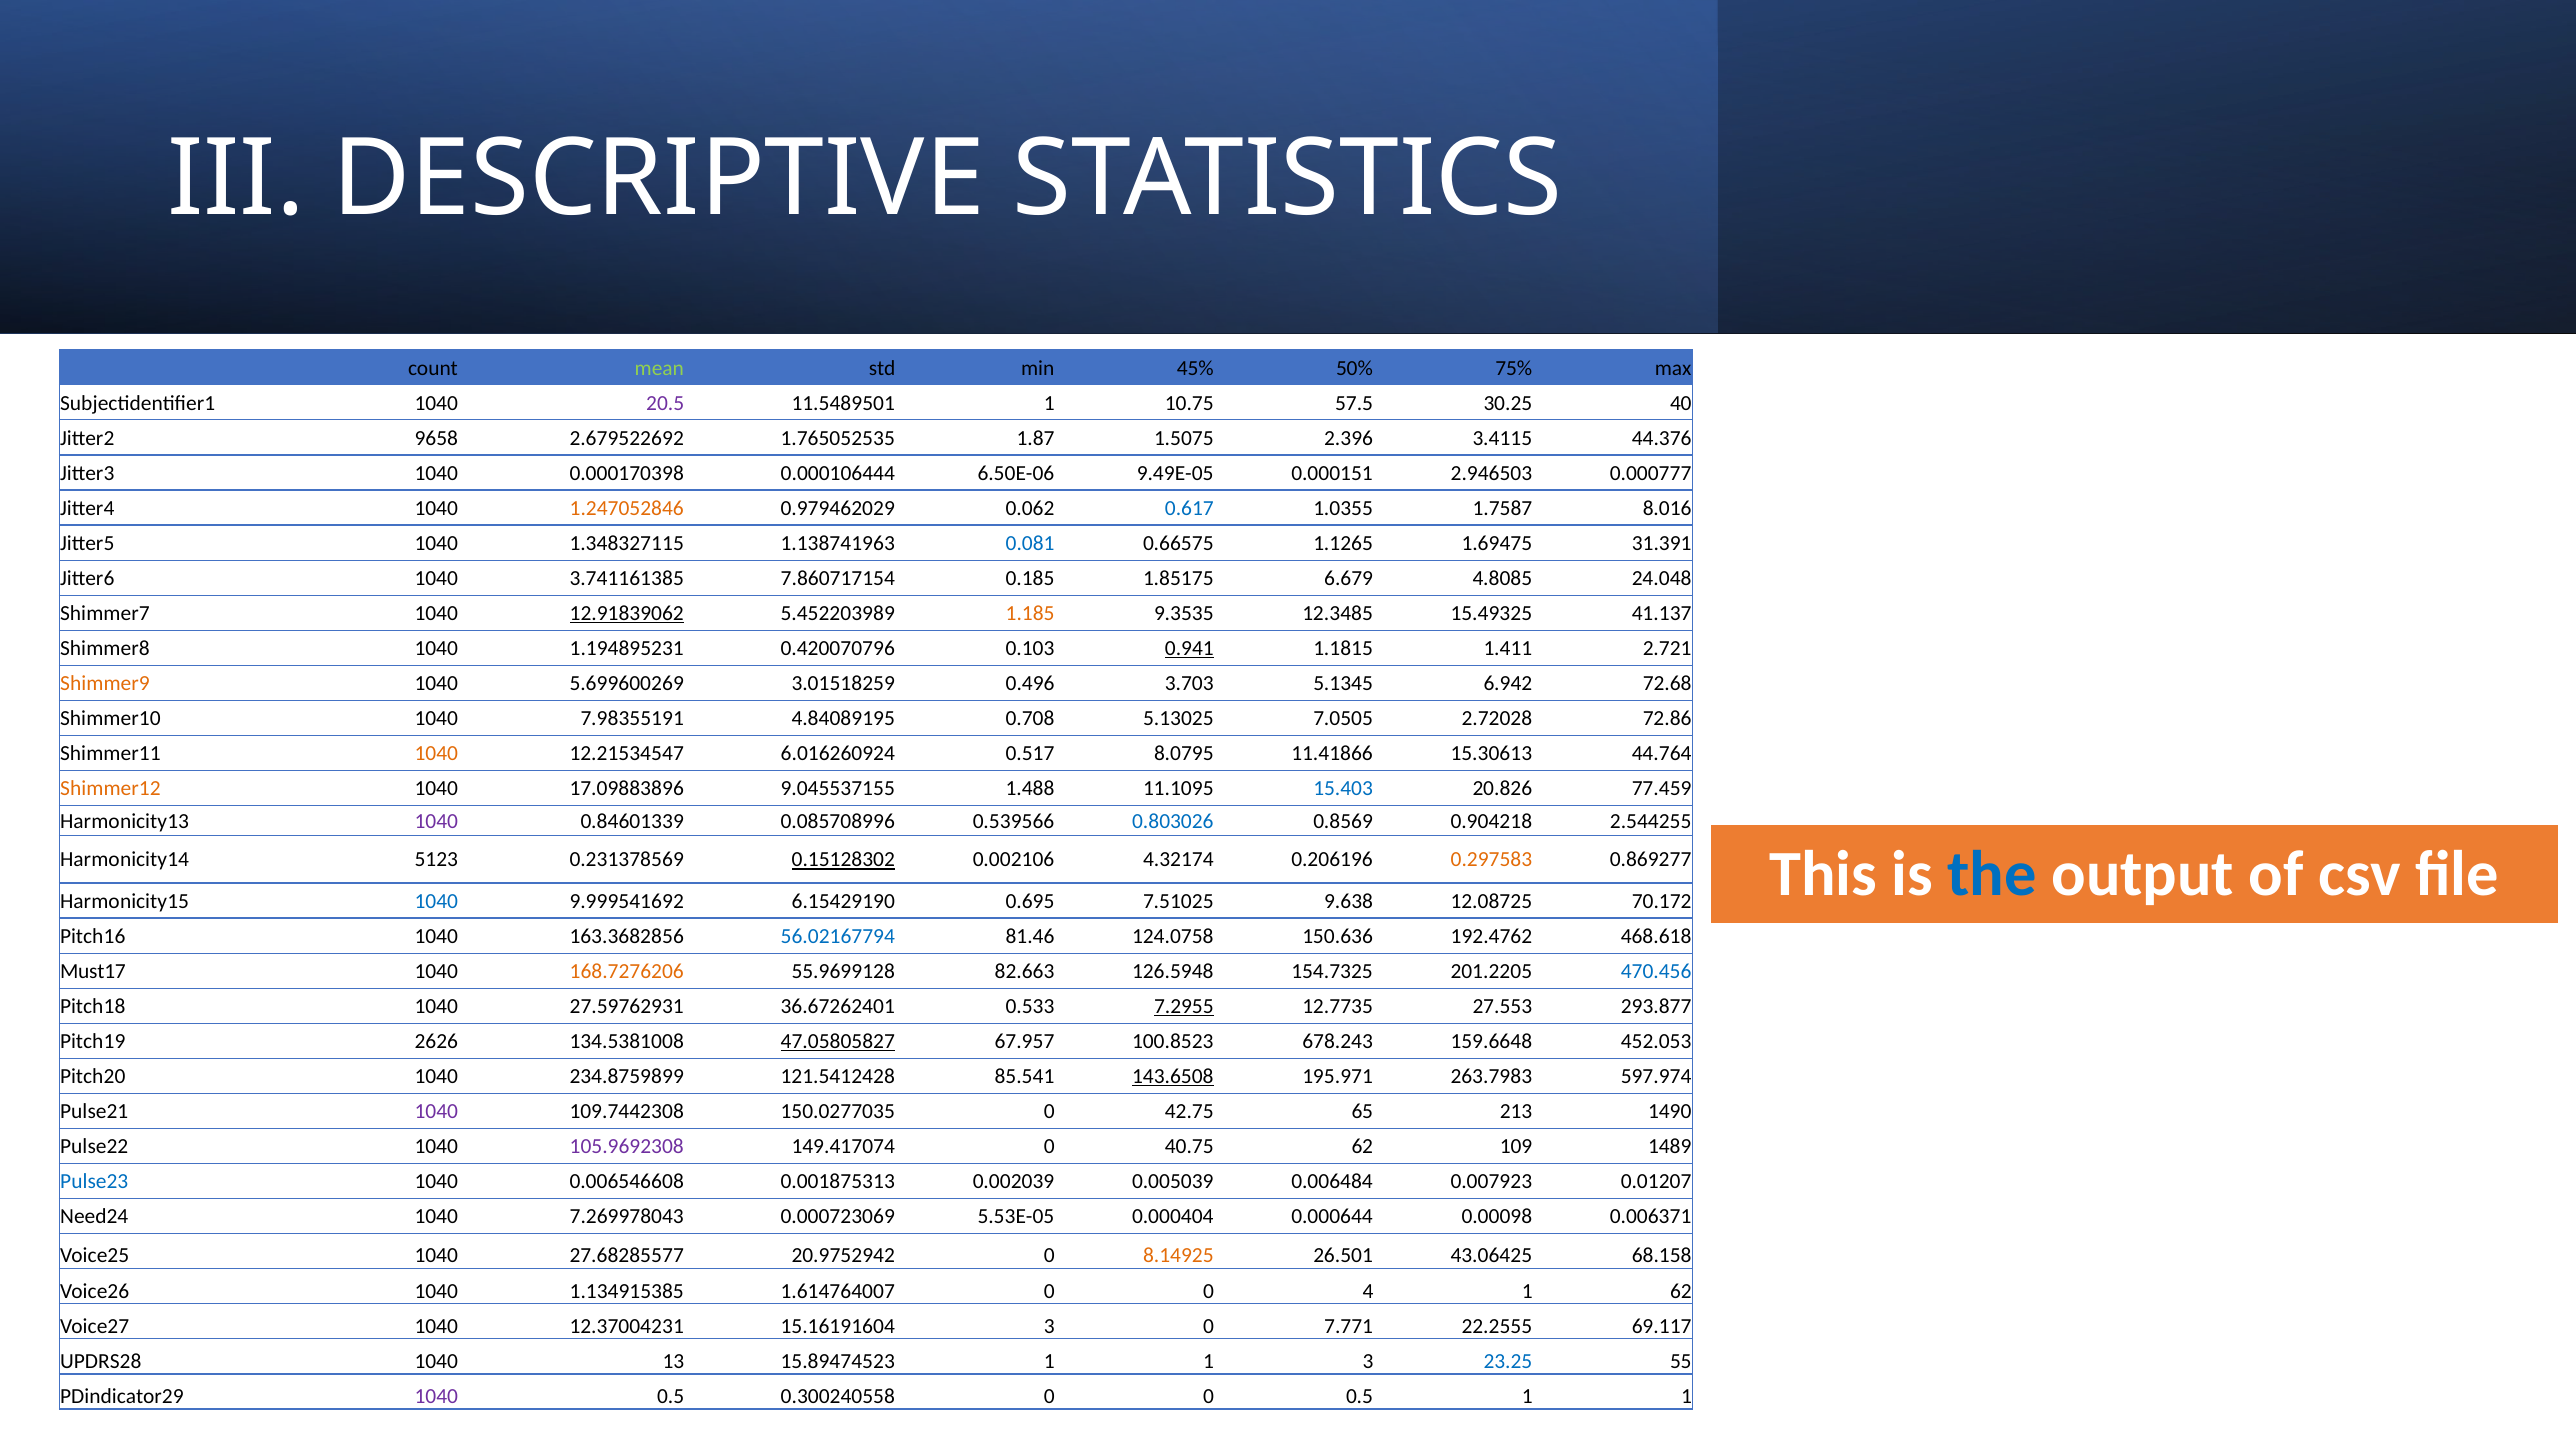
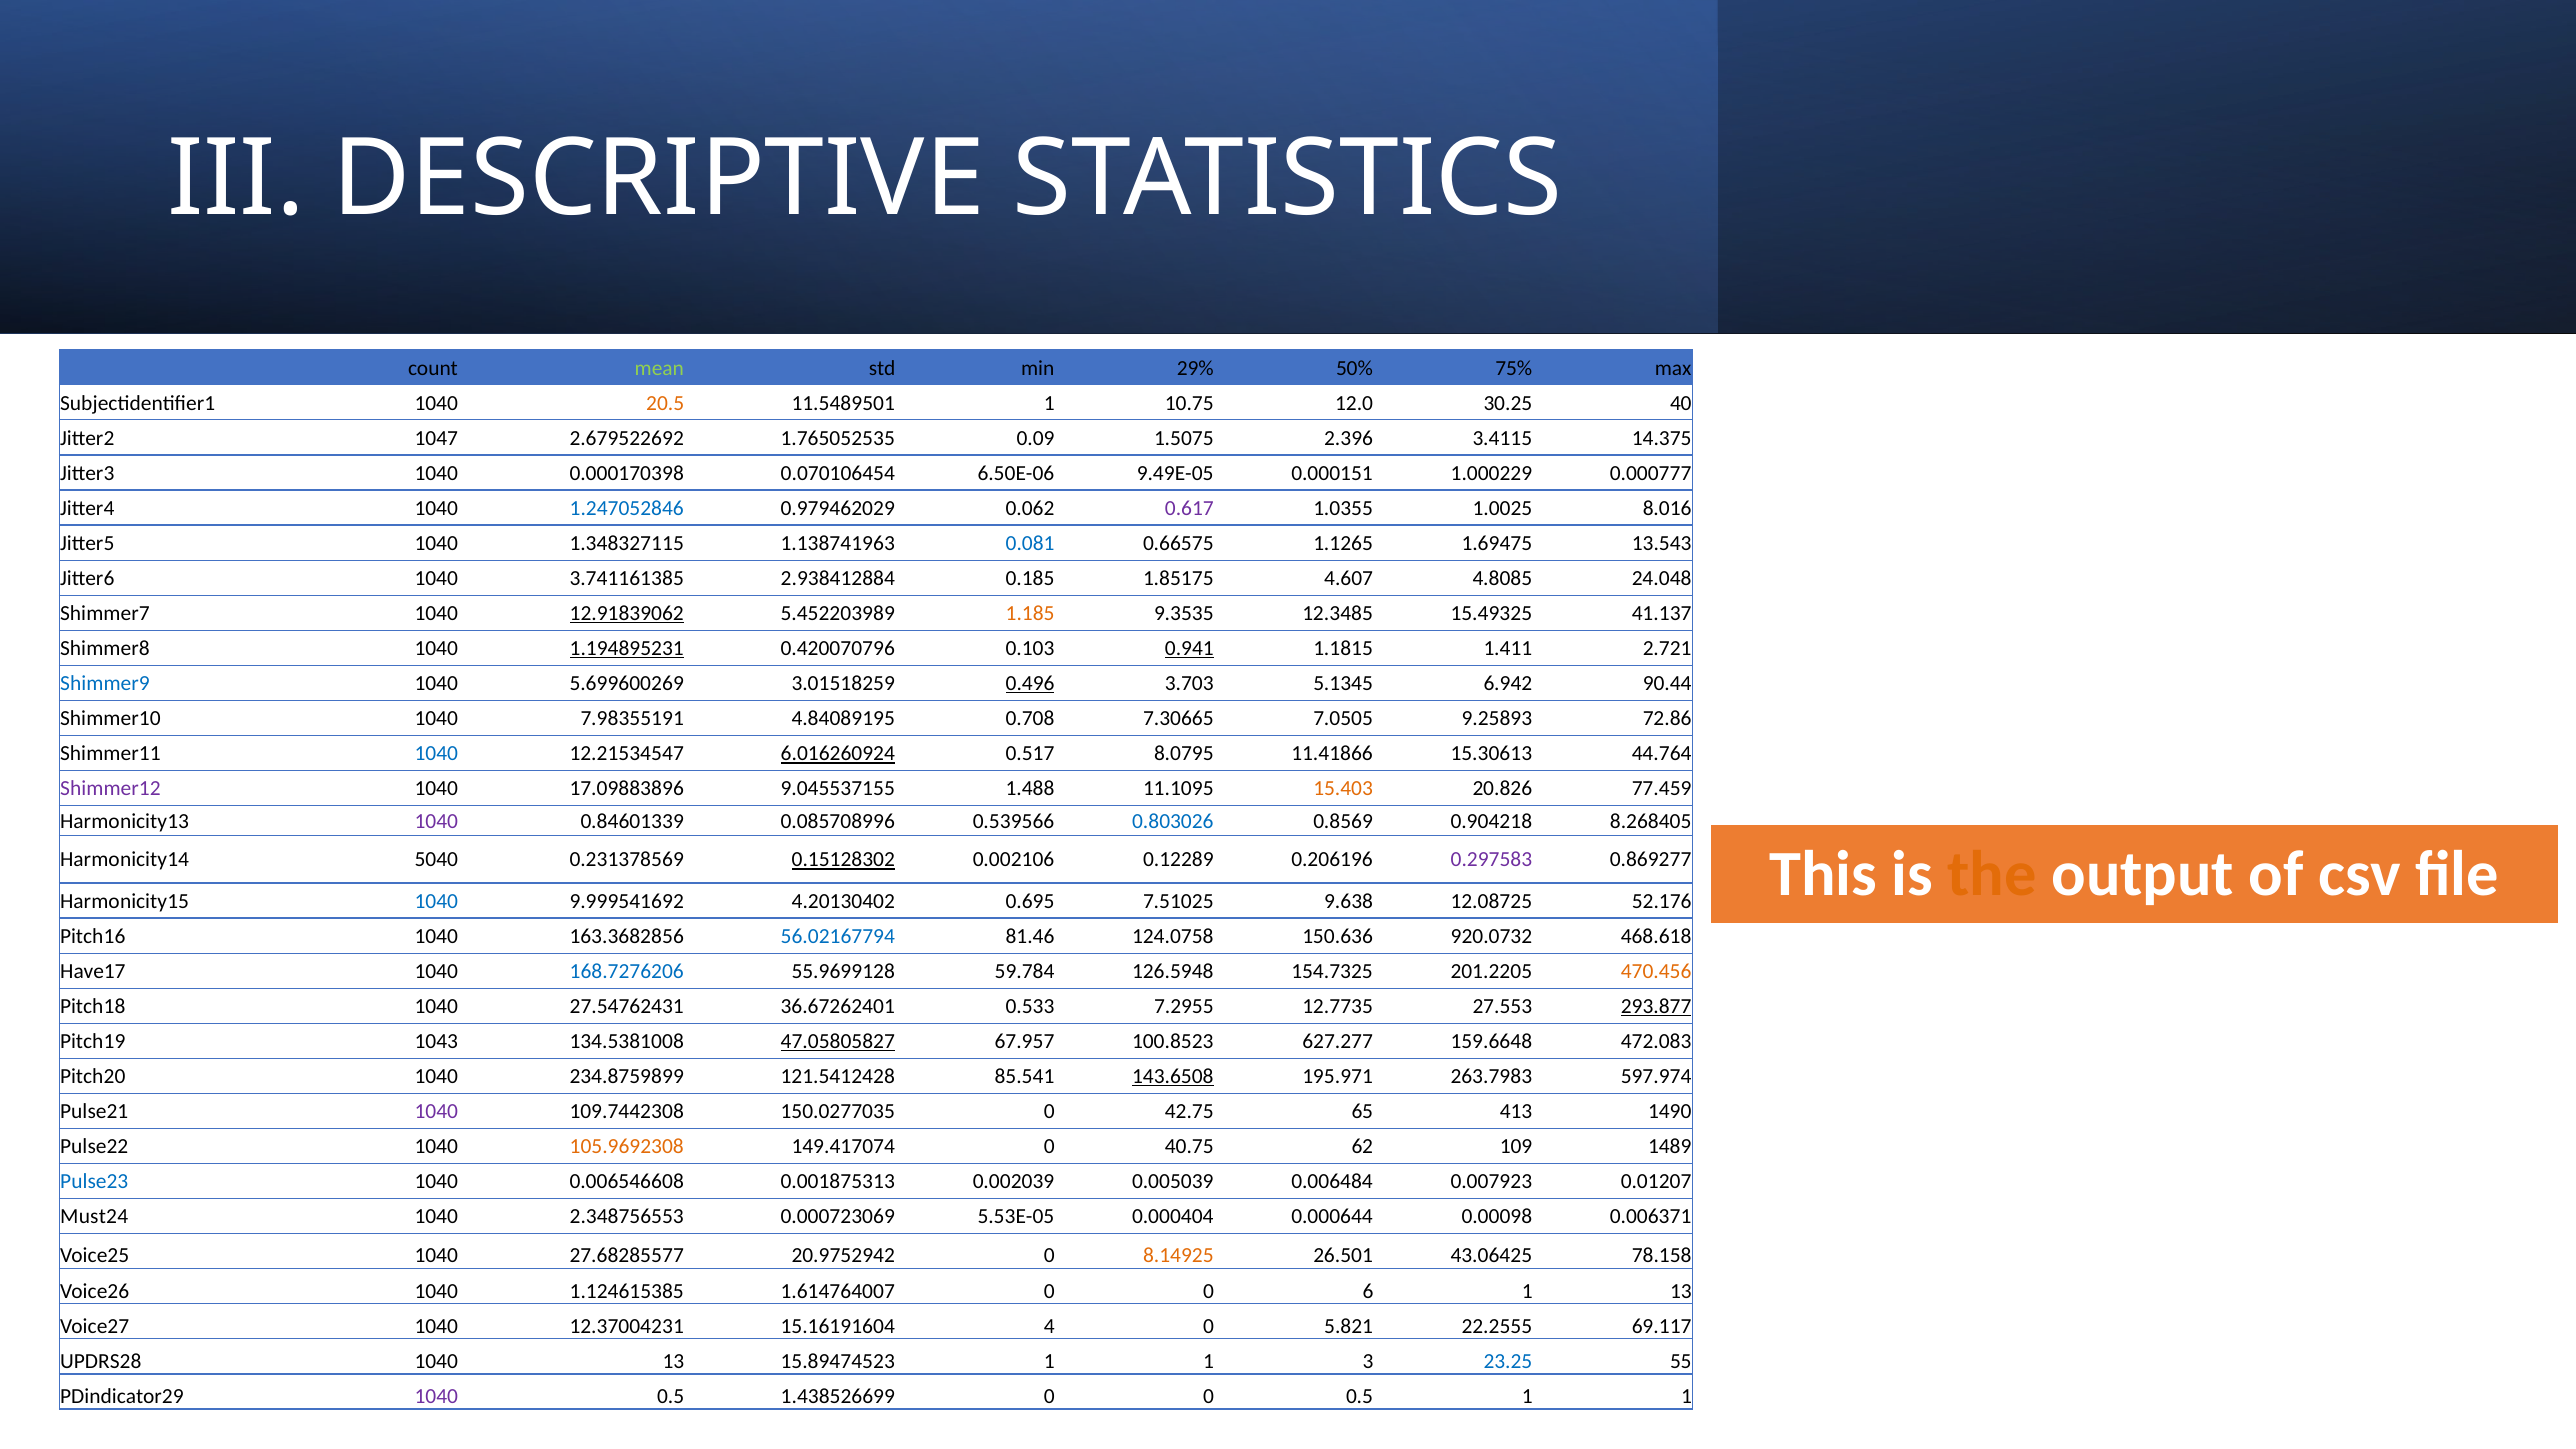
45%: 45% -> 29% (1195, 368)
20.5 colour: purple -> orange (665, 403)
57.5: 57.5 -> 12.0 (1354, 403)
9658: 9658 -> 1047 (436, 438)
1.87: 1.87 -> 0.09 (1036, 438)
44.376: 44.376 -> 14.375 (1662, 438)
0.000106444: 0.000106444 -> 0.070106454 (838, 473)
2.946503: 2.946503 -> 1.000229 (1491, 473)
1.247052846 colour: orange -> blue (627, 508)
0.617 colour: blue -> purple (1189, 508)
1.7587: 1.7587 -> 1.0025 (1502, 508)
31.391: 31.391 -> 13.543 (1662, 543)
7.860717154: 7.860717154 -> 2.938412884 (838, 578)
6.679: 6.679 -> 4.607 (1349, 578)
1.194895231 underline: none -> present (627, 649)
Shimmer9 colour: orange -> blue (105, 684)
0.496 underline: none -> present (1030, 684)
72.68: 72.68 -> 90.44 (1667, 684)
5.13025: 5.13025 -> 7.30665 (1178, 719)
2.72028: 2.72028 -> 9.25893 (1497, 719)
1040 colour: orange -> blue (436, 754)
6.016260924 underline: none -> present (838, 754)
Shimmer12 colour: orange -> purple (110, 789)
15.403 colour: blue -> orange (1343, 789)
2.544255: 2.544255 -> 8.268405 (1651, 821)
the colour: blue -> orange (1992, 874)
5123: 5123 -> 5040 (436, 860)
4.32174: 4.32174 -> 0.12289 (1178, 860)
0.297583 colour: orange -> purple (1491, 860)
6.15429190: 6.15429190 -> 4.20130402 (843, 901)
70.172: 70.172 -> 52.176 (1662, 901)
192.4762: 192.4762 -> 920.0732 (1491, 936)
Must17: Must17 -> Have17 (93, 971)
168.7276206 colour: orange -> blue (627, 971)
82.663: 82.663 -> 59.784 (1025, 971)
470.456 colour: blue -> orange (1656, 971)
27.59762931: 27.59762931 -> 27.54762431 (627, 1006)
7.2955 underline: present -> none (1184, 1006)
293.877 underline: none -> present (1656, 1006)
2626: 2626 -> 1043 (436, 1042)
678.243: 678.243 -> 627.277 (1338, 1042)
452.053: 452.053 -> 472.083 (1656, 1042)
213: 213 -> 413 (1516, 1112)
105.9692308 colour: purple -> orange (627, 1147)
Need24: Need24 -> Must24 (94, 1217)
7.269978043: 7.269978043 -> 2.348756553 (627, 1217)
68.158: 68.158 -> 78.158 (1662, 1256)
1.134915385: 1.134915385 -> 1.124615385 (627, 1291)
4: 4 -> 6 (1368, 1291)
1 62: 62 -> 13 (1681, 1291)
15.16191604 3: 3 -> 4 (1049, 1326)
7.771: 7.771 -> 5.821 (1349, 1326)
0.300240558: 0.300240558 -> 1.438526699 (838, 1396)
